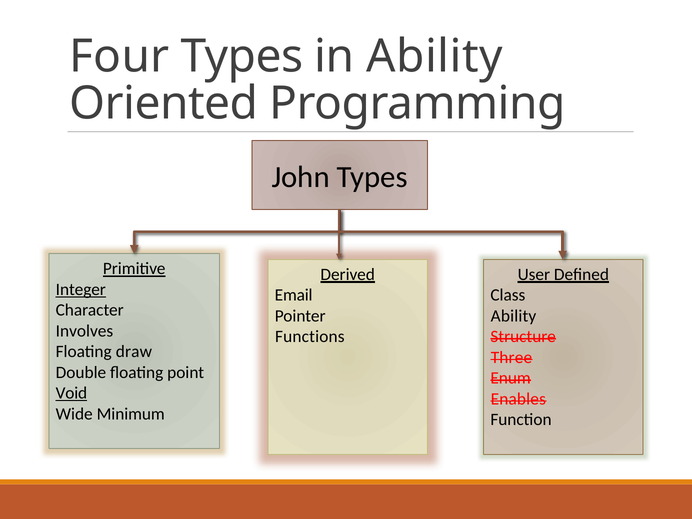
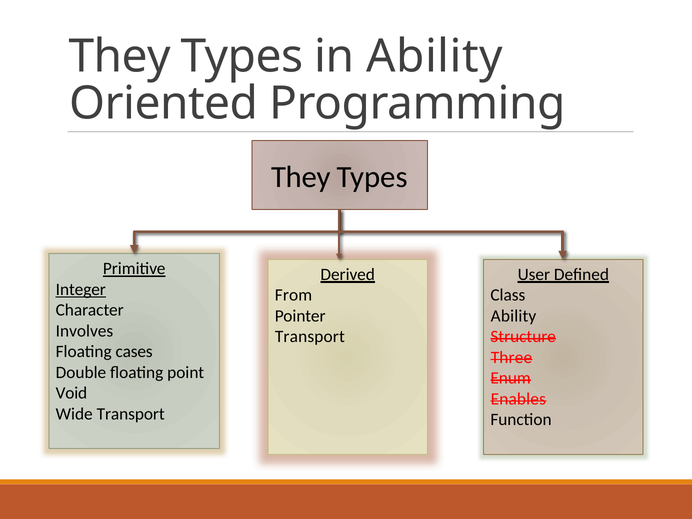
Four: Four -> They (120, 56)
John: John -> They (301, 177)
Email: Email -> From (293, 295)
Functions: Functions -> Transport (310, 337)
draw: draw -> cases (134, 352)
Void underline: present -> none (71, 393)
Wide Minimum: Minimum -> Transport (131, 414)
